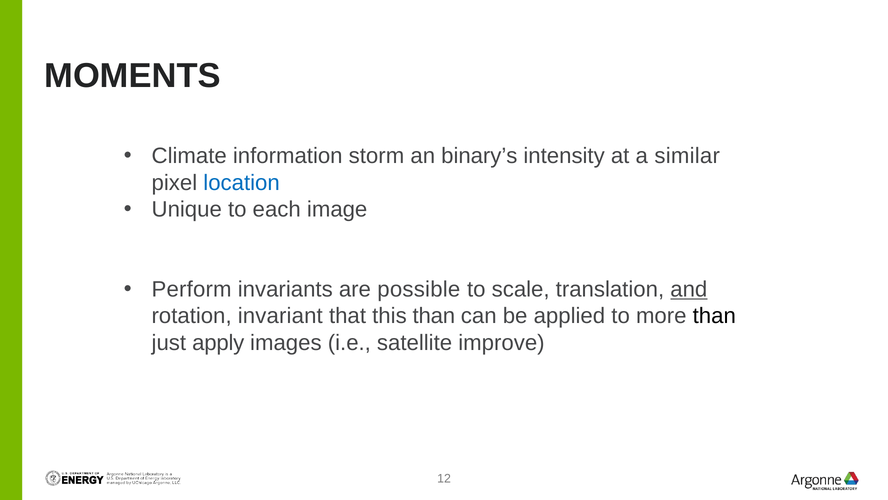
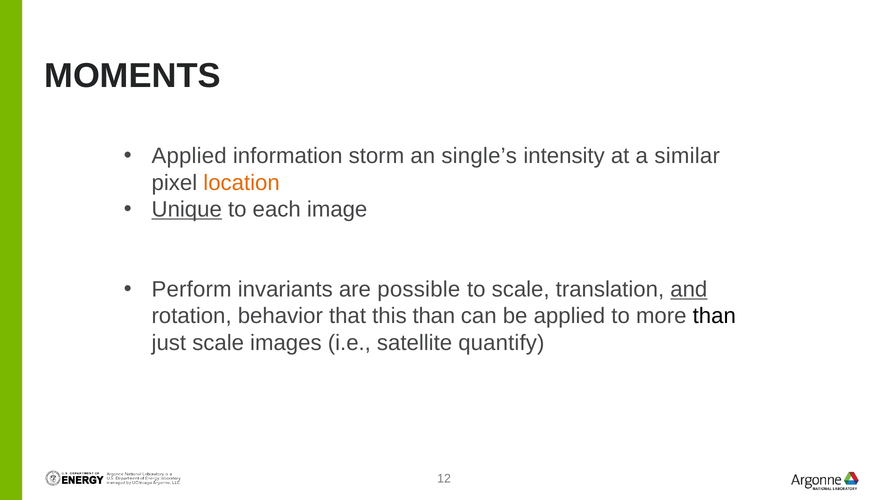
Climate: Climate -> Applied (189, 156)
binary’s: binary’s -> single’s (479, 156)
location colour: blue -> orange (242, 183)
Unique underline: none -> present (187, 209)
invariant: invariant -> behavior (280, 316)
just apply: apply -> scale (218, 342)
improve: improve -> quantify (501, 342)
